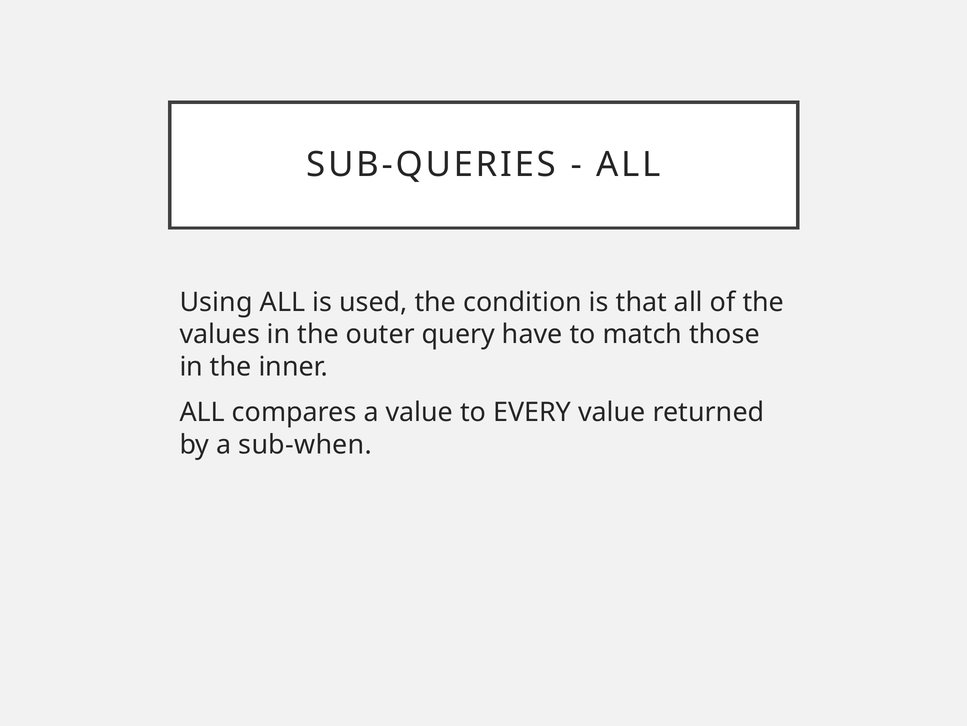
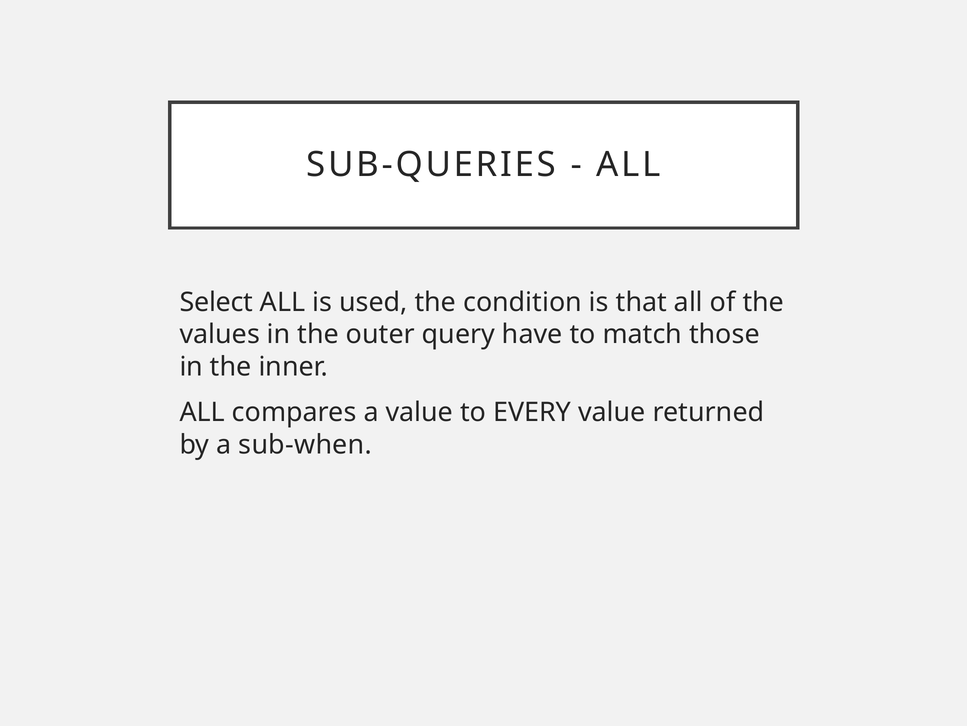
Using: Using -> Select (216, 302)
